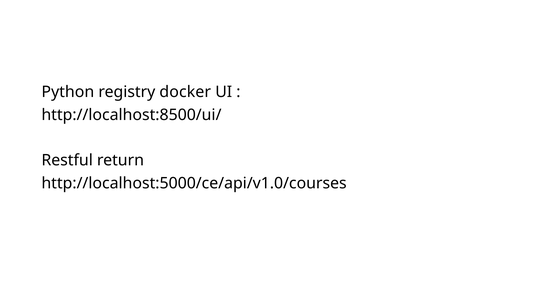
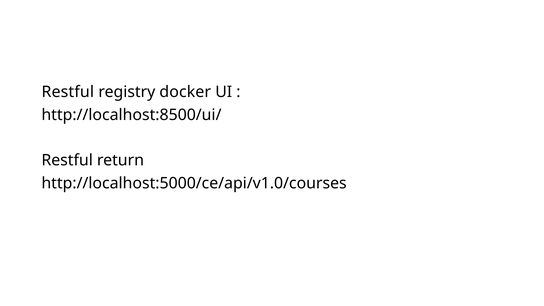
Python: Python -> Restful (68, 92)
